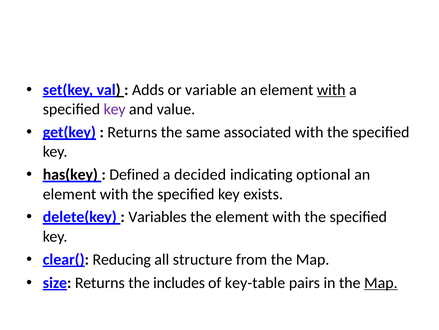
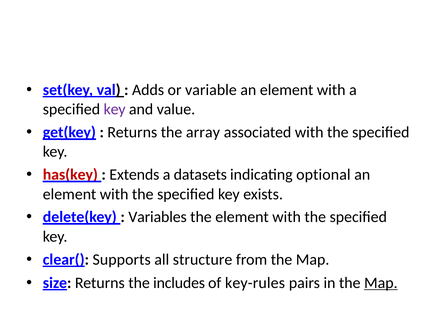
with underline: present -> none (331, 90)
same: same -> array (203, 132)
has(key colour: black -> red (70, 174)
Defined: Defined -> Extends (134, 174)
decided: decided -> datasets (200, 174)
Reducing: Reducing -> Supports (122, 259)
key-table: key-table -> key-rules (255, 282)
